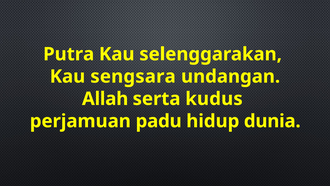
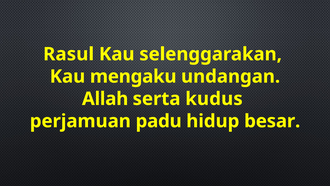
Putra: Putra -> Rasul (69, 54)
sengsara: sengsara -> mengaku (133, 76)
dunia: dunia -> besar (272, 121)
